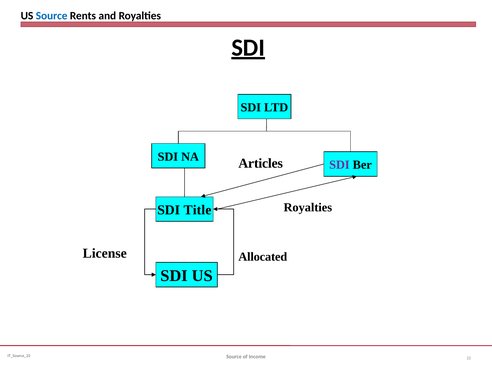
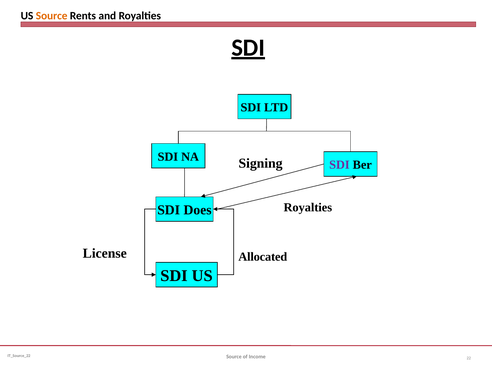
Source colour: blue -> orange (52, 16)
Articles: Articles -> Signing (261, 163)
Title: Title -> Does (198, 210)
